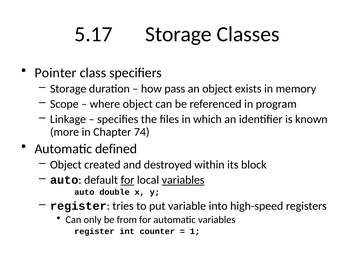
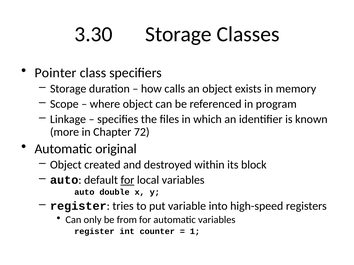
5.17: 5.17 -> 3.30 (93, 34)
pass: pass -> calls (175, 89)
74: 74 -> 72 (142, 132)
defined: defined -> original (116, 149)
variables underline: present -> none (183, 180)
